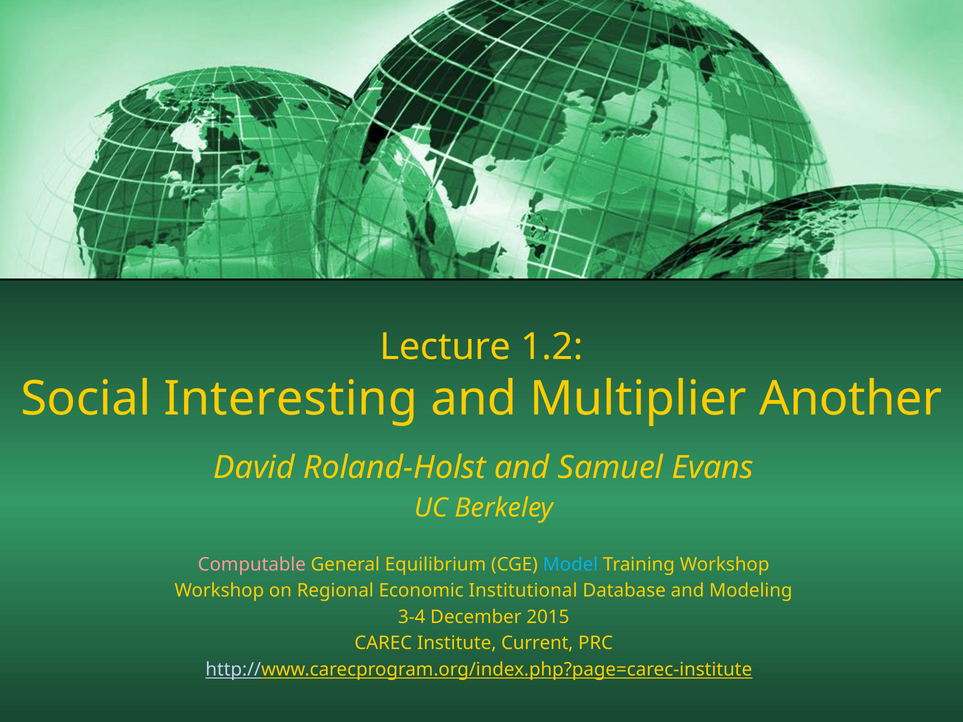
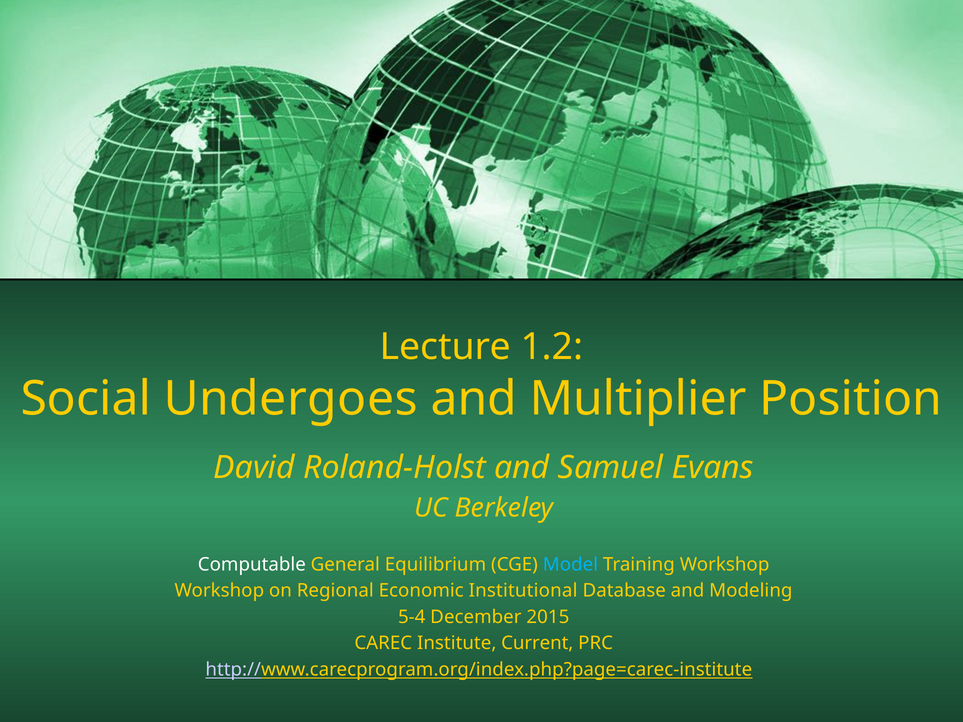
Interesting: Interesting -> Undergoes (291, 399)
Another: Another -> Position (851, 399)
Computable colour: pink -> white (252, 565)
3-4: 3-4 -> 5-4 (412, 617)
